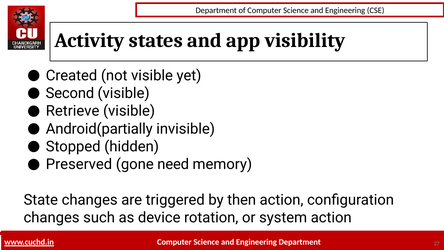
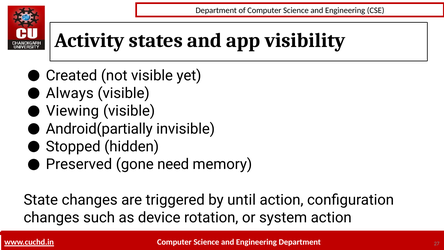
Second: Second -> Always (70, 93)
Retrieve: Retrieve -> Viewing (73, 111)
then: then -> until (242, 200)
